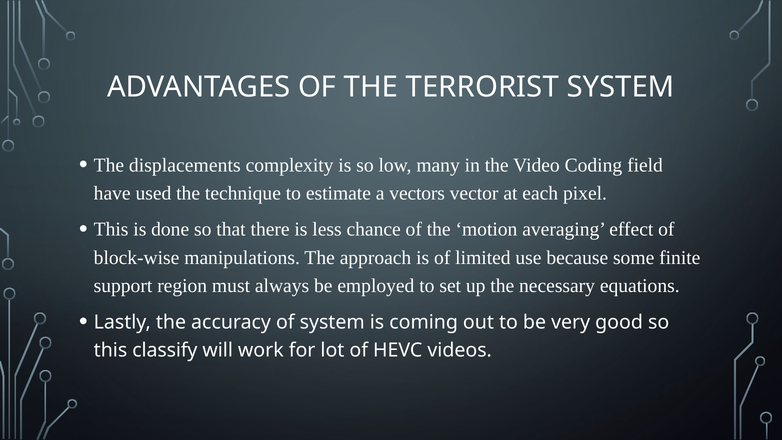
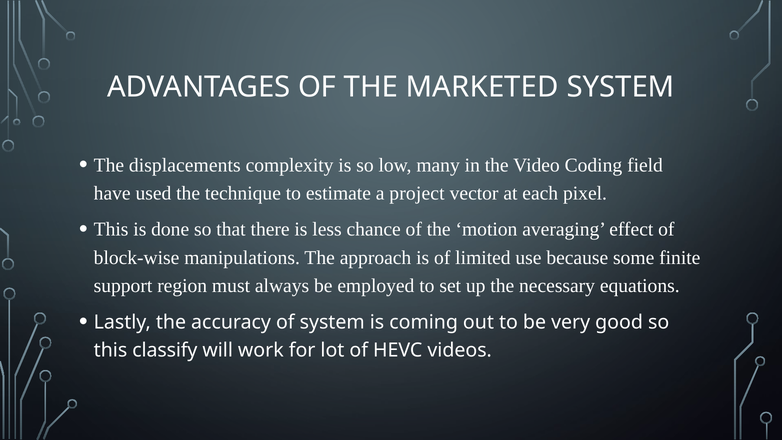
TERRORIST: TERRORIST -> MARKETED (482, 87)
vectors: vectors -> project (417, 193)
